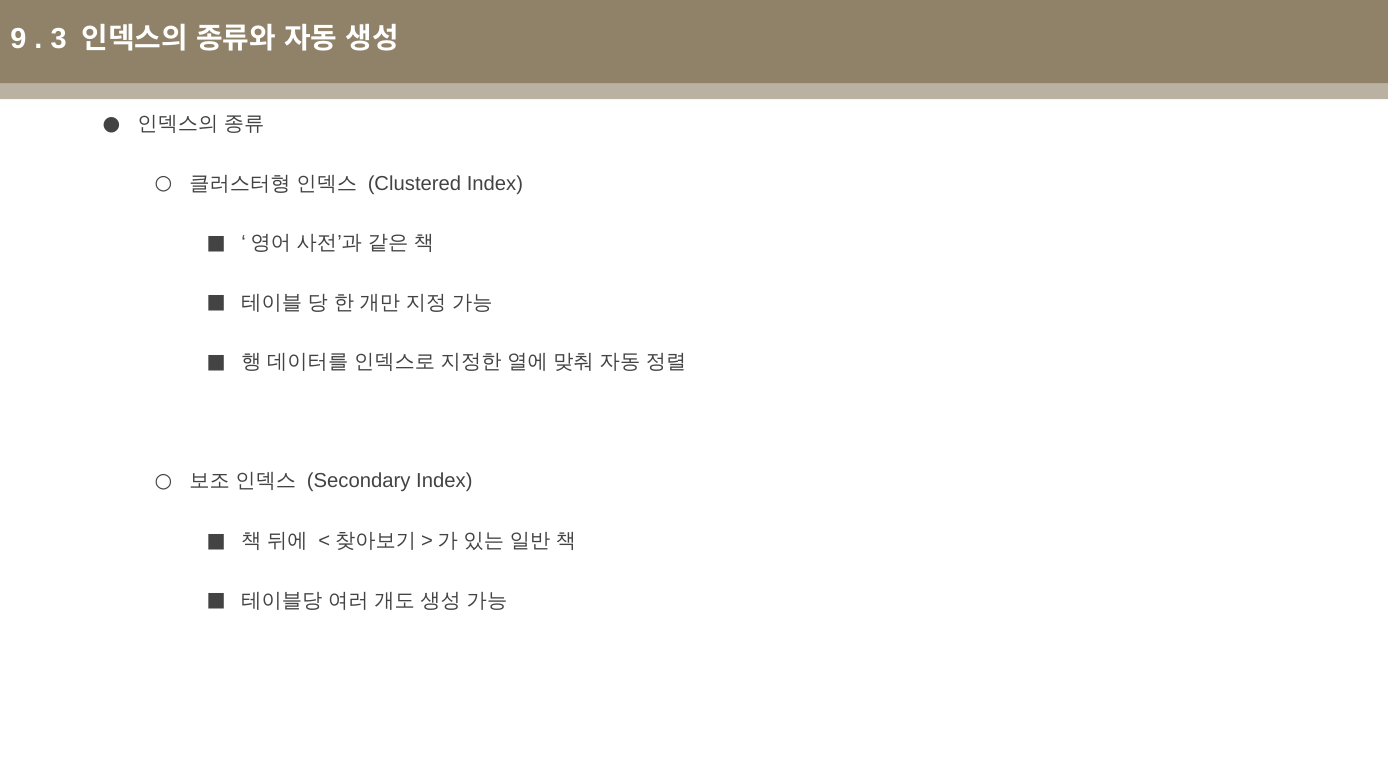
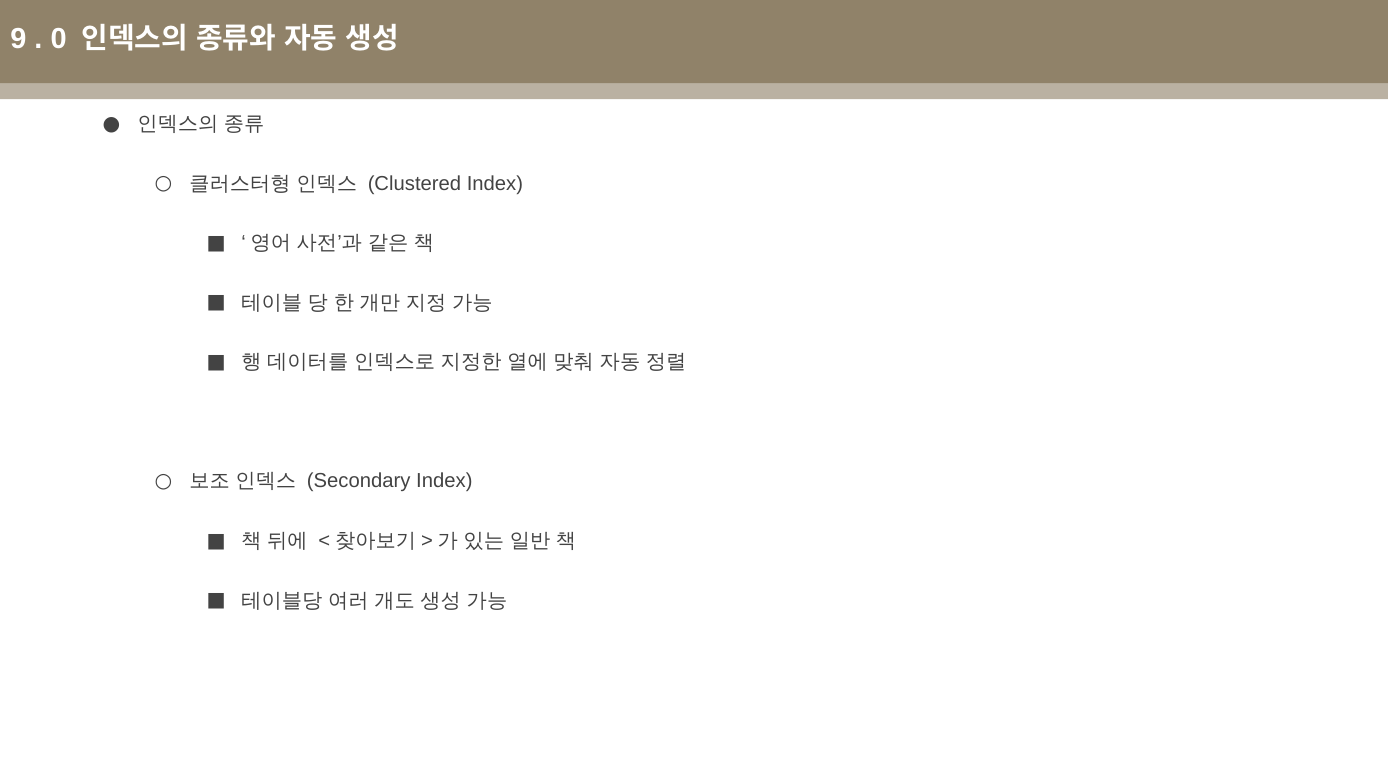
3: 3 -> 0 (59, 39)
